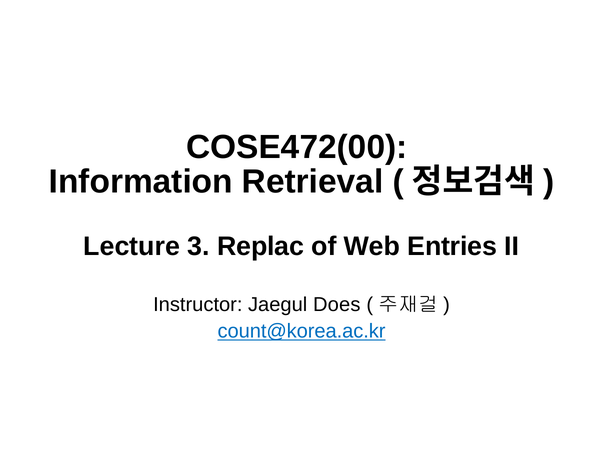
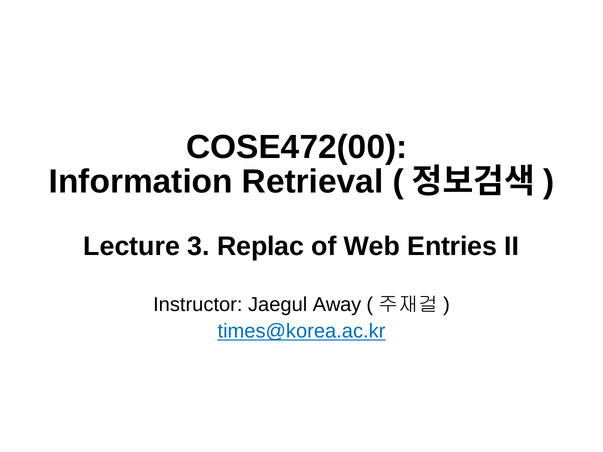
Does: Does -> Away (337, 305)
count@korea.ac.kr: count@korea.ac.kr -> times@korea.ac.kr (301, 331)
